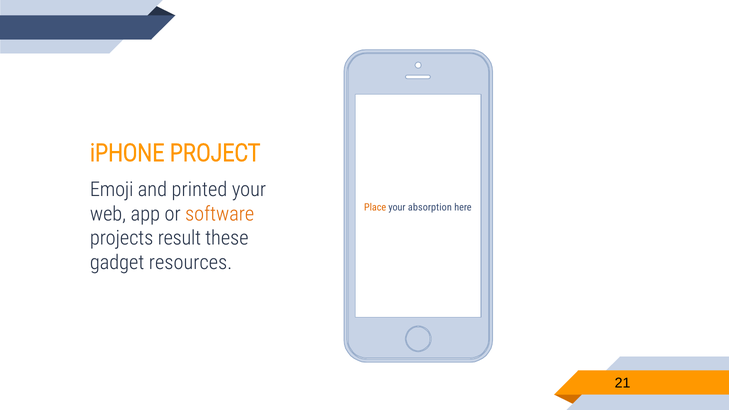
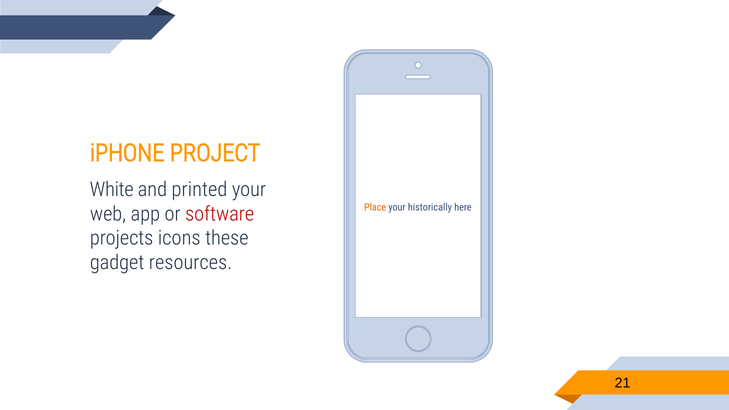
Emoji: Emoji -> White (112, 190)
absorption: absorption -> historically (430, 208)
software colour: orange -> red (220, 214)
result: result -> icons (179, 238)
